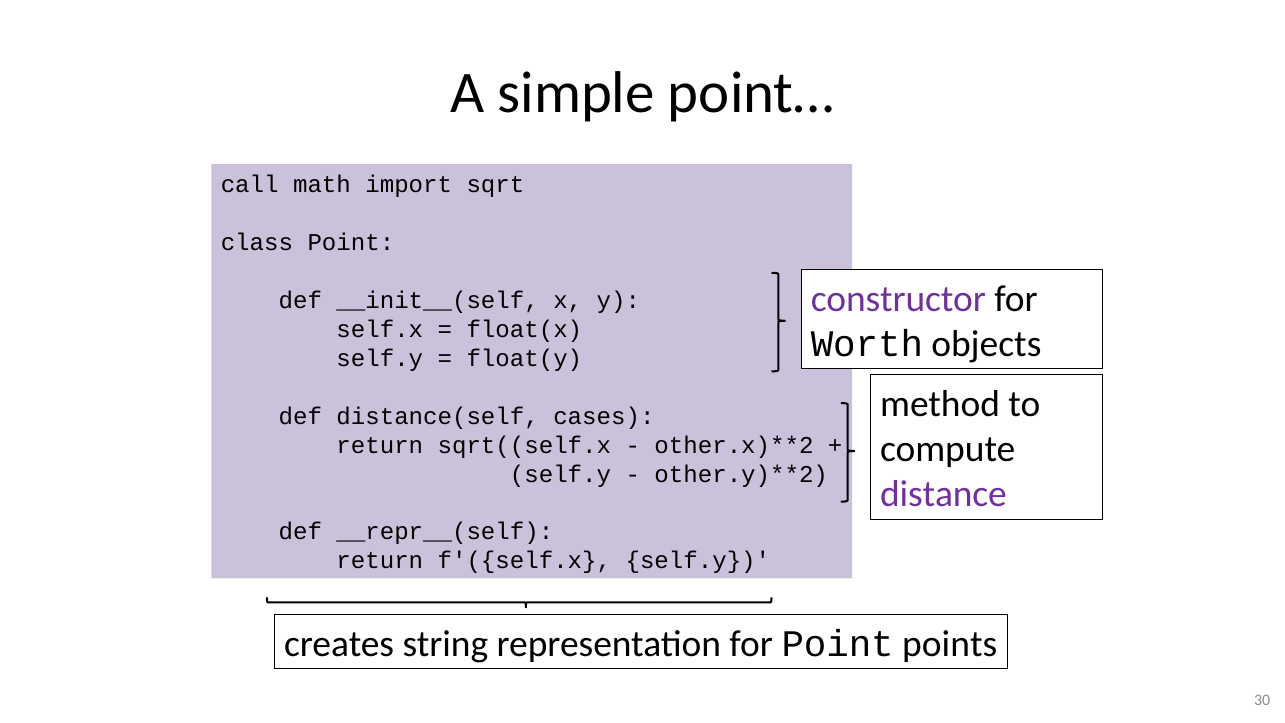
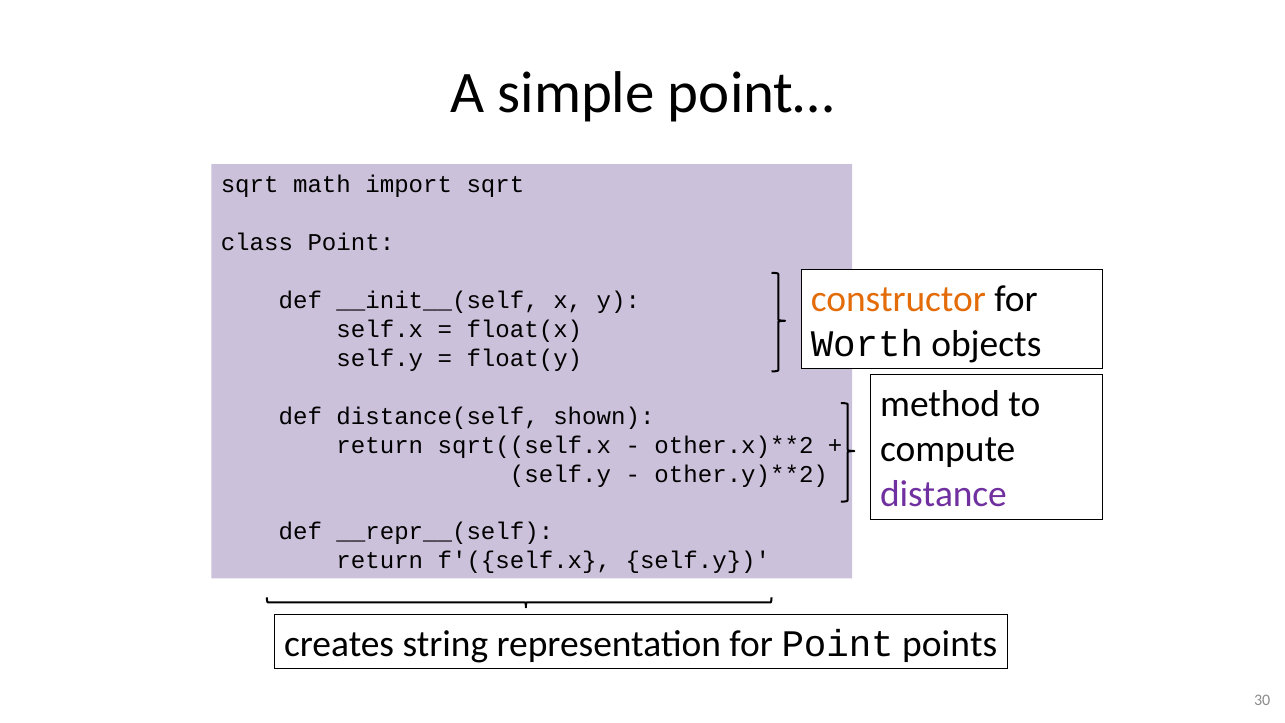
call: call -> sqrt (250, 185)
constructor colour: purple -> orange (898, 299)
cases: cases -> shown (604, 416)
